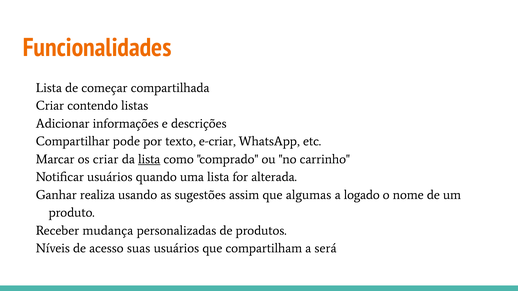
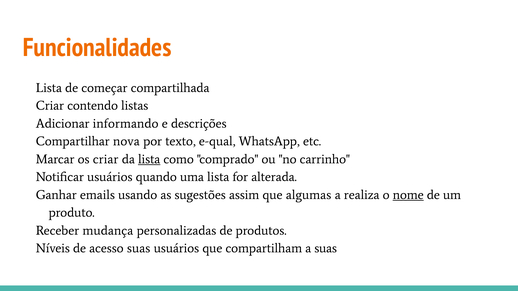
informações: informações -> informando (126, 124)
pode: pode -> nova (126, 142)
e-criar: e-criar -> e-qual (217, 142)
realiza: realiza -> emails (97, 195)
logado: logado -> realiza (362, 195)
nome underline: none -> present (408, 195)
a será: será -> suas (326, 249)
